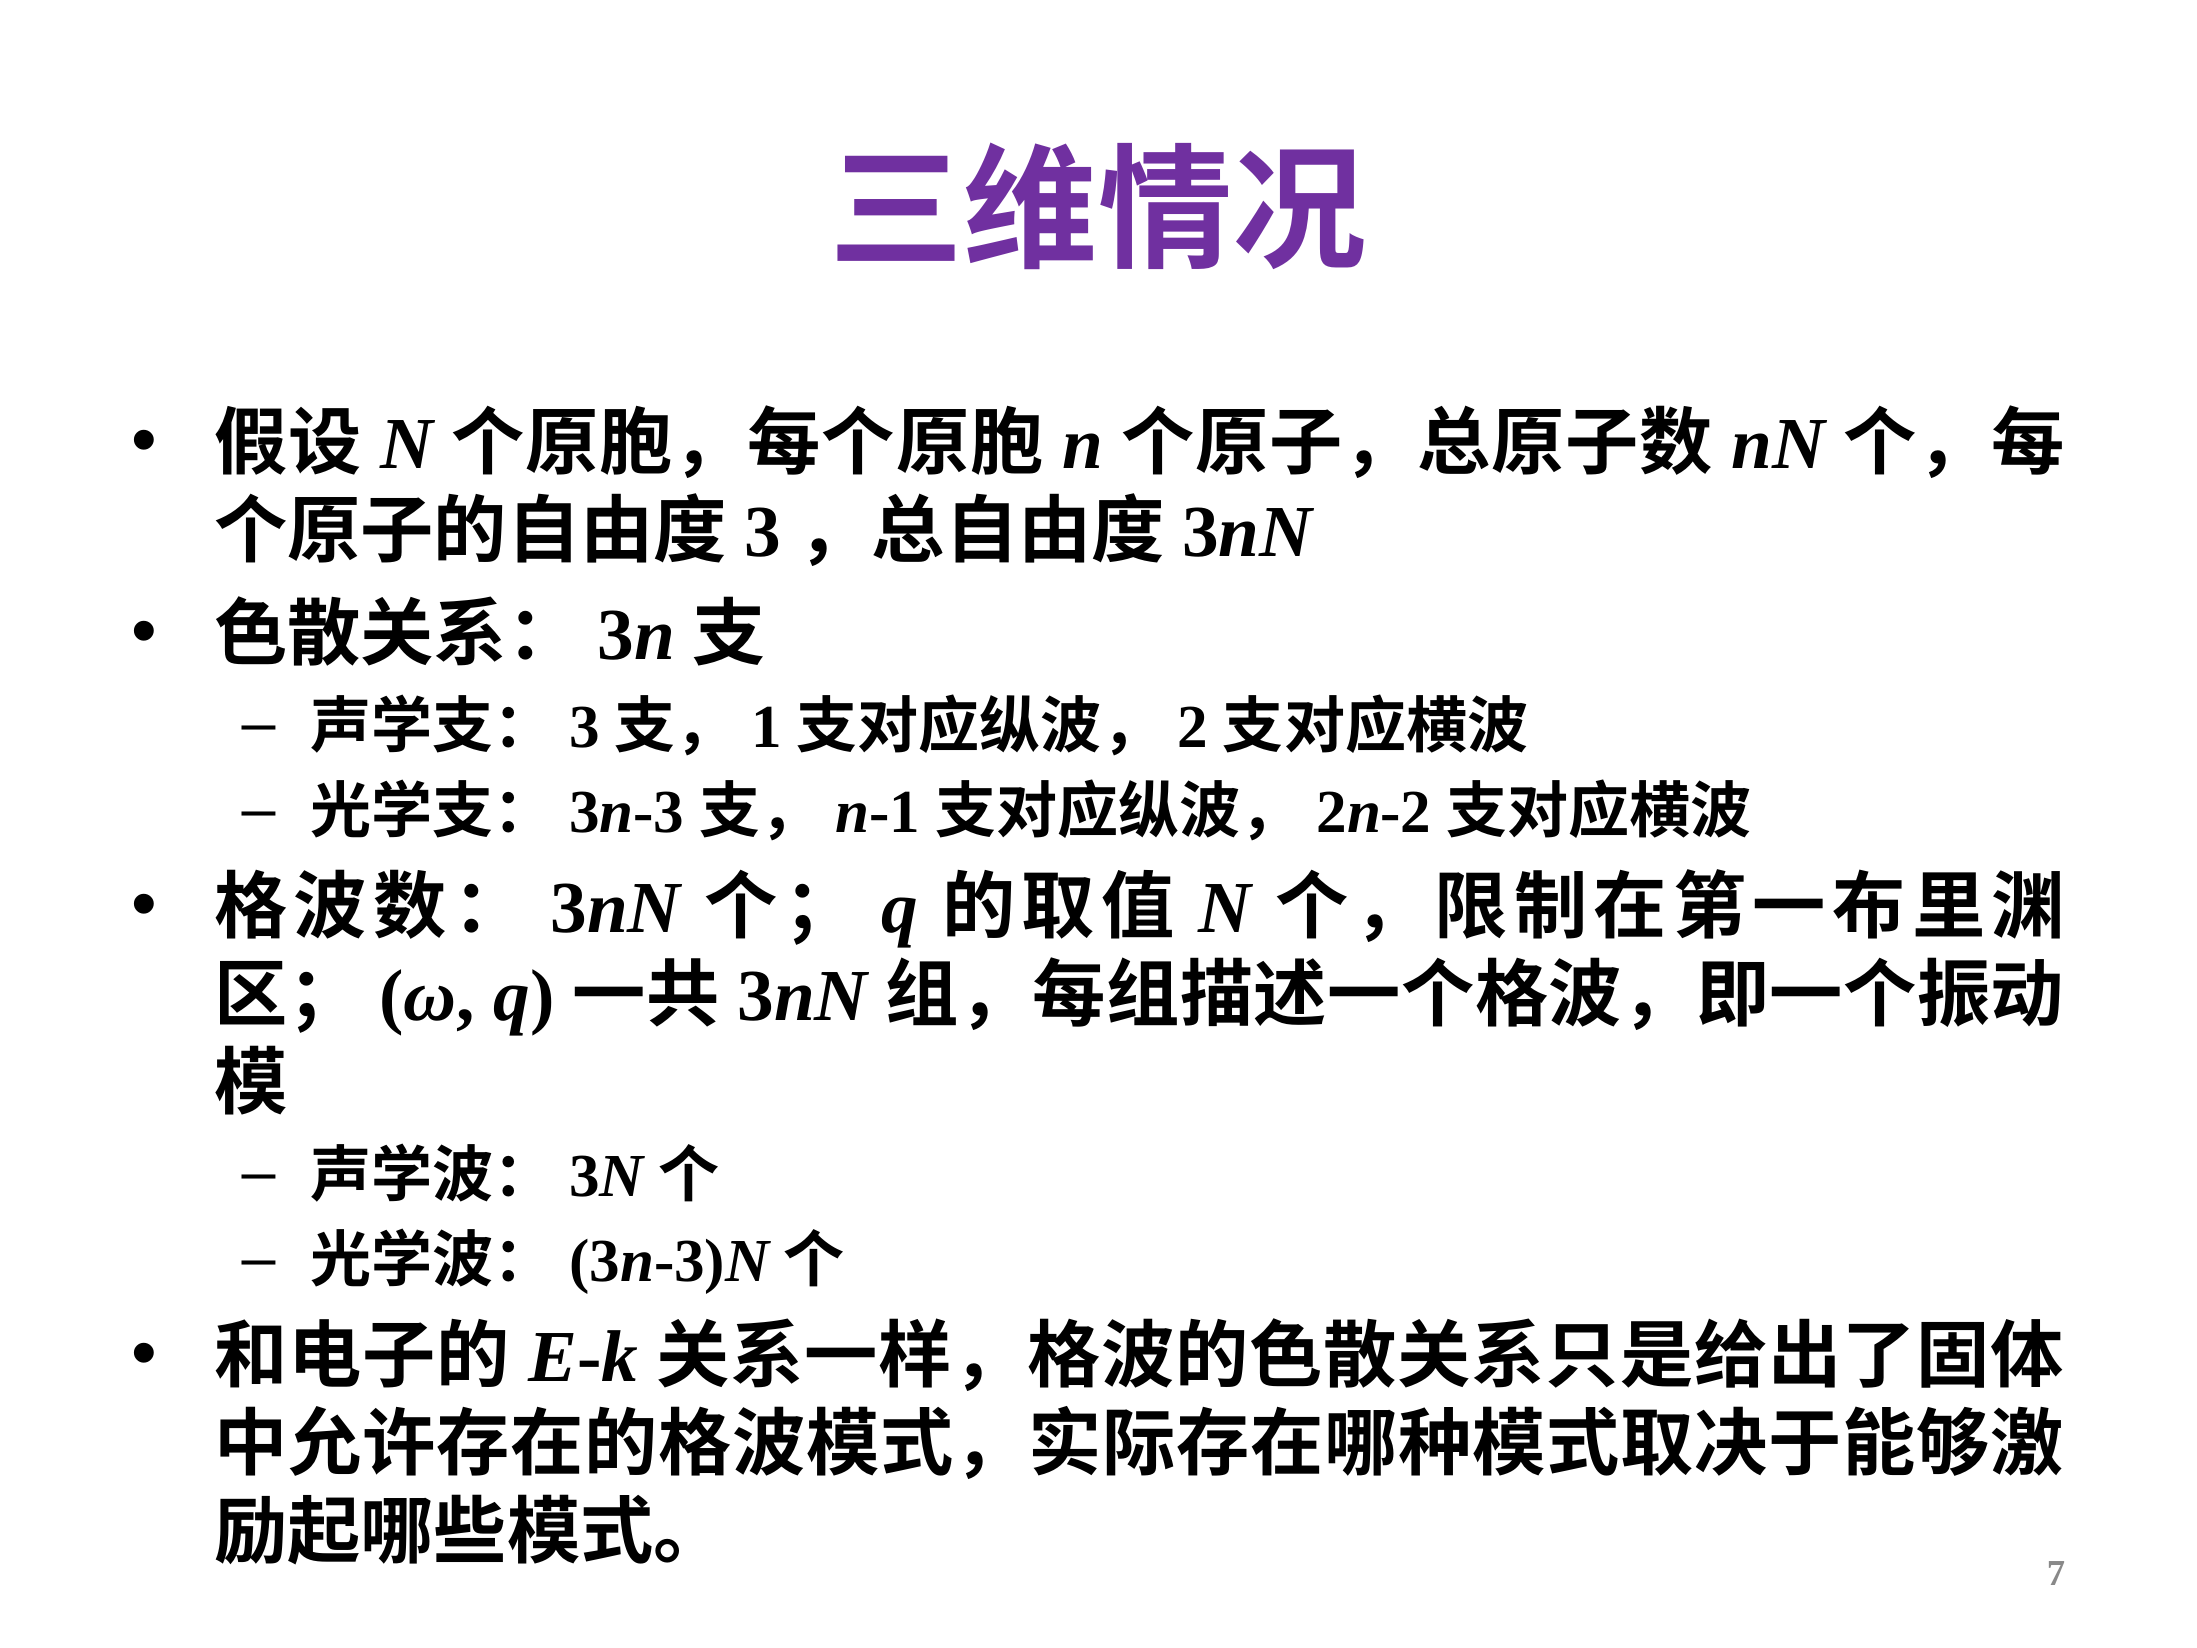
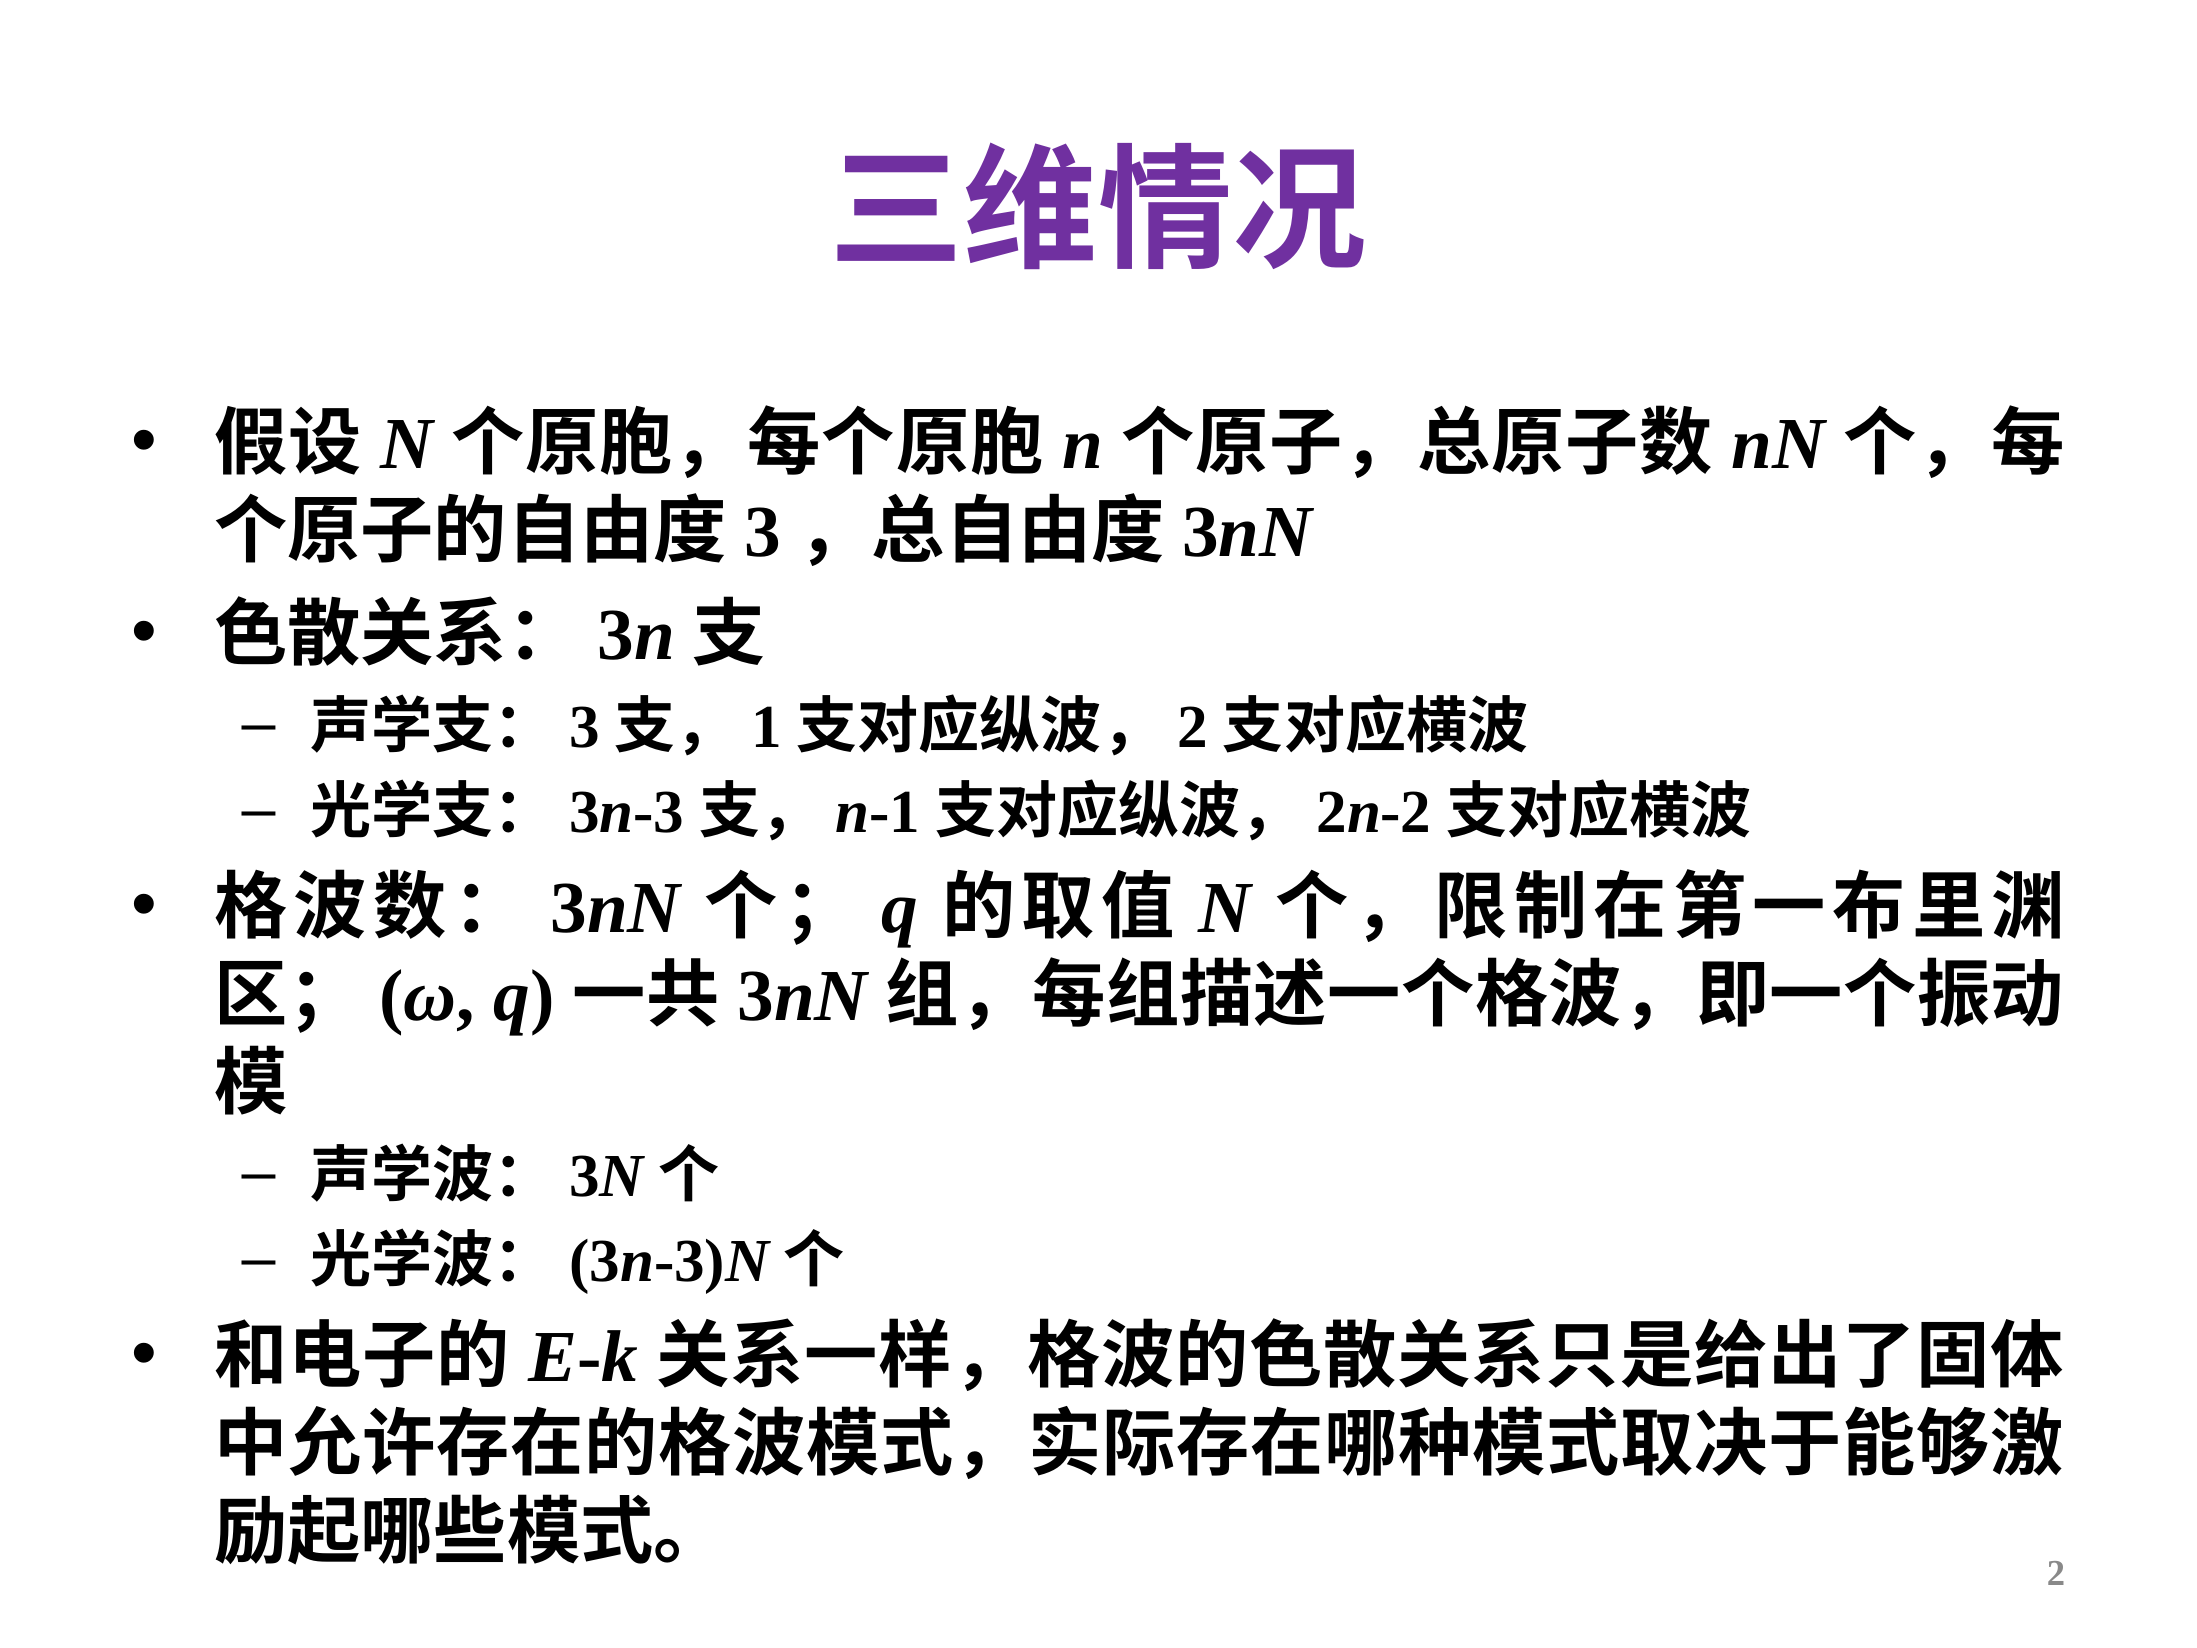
7: 7 -> 2 (2056, 1574)
